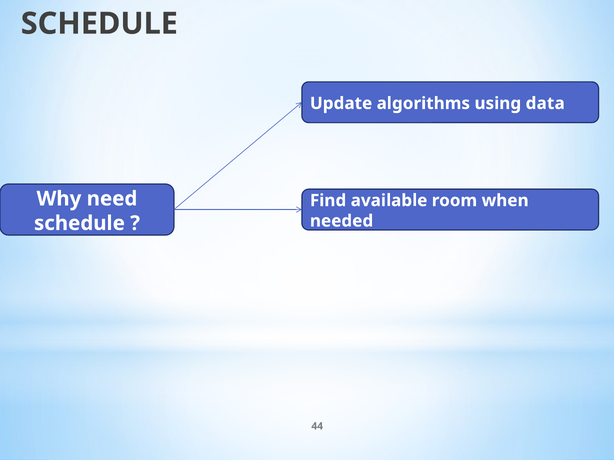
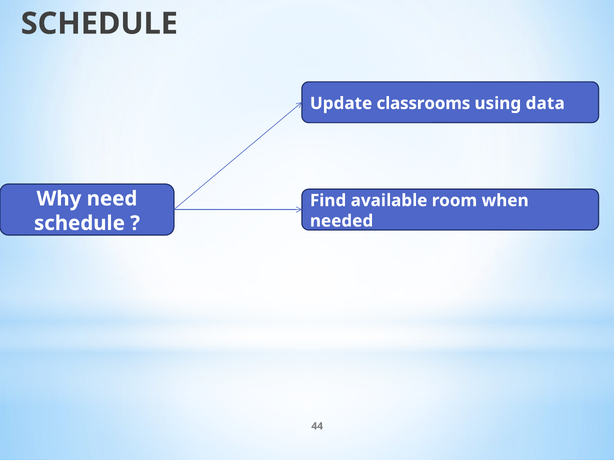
algorithms: algorithms -> classrooms (423, 104)
